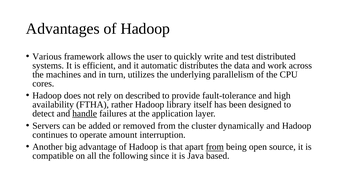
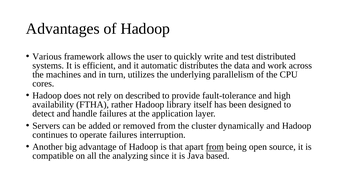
handle underline: present -> none (85, 113)
operate amount: amount -> failures (123, 135)
following: following -> analyzing (130, 156)
